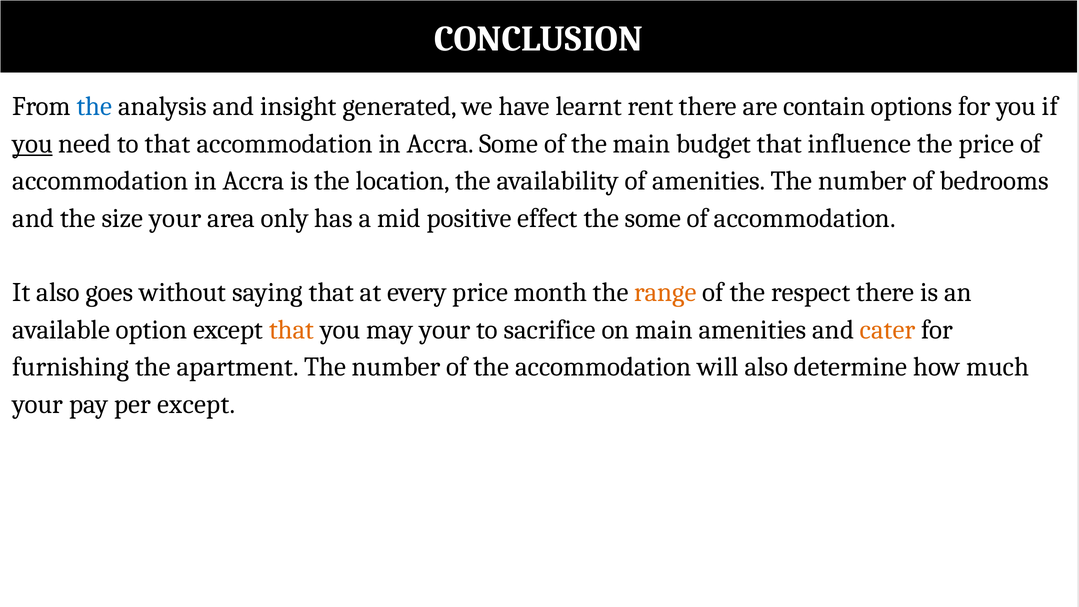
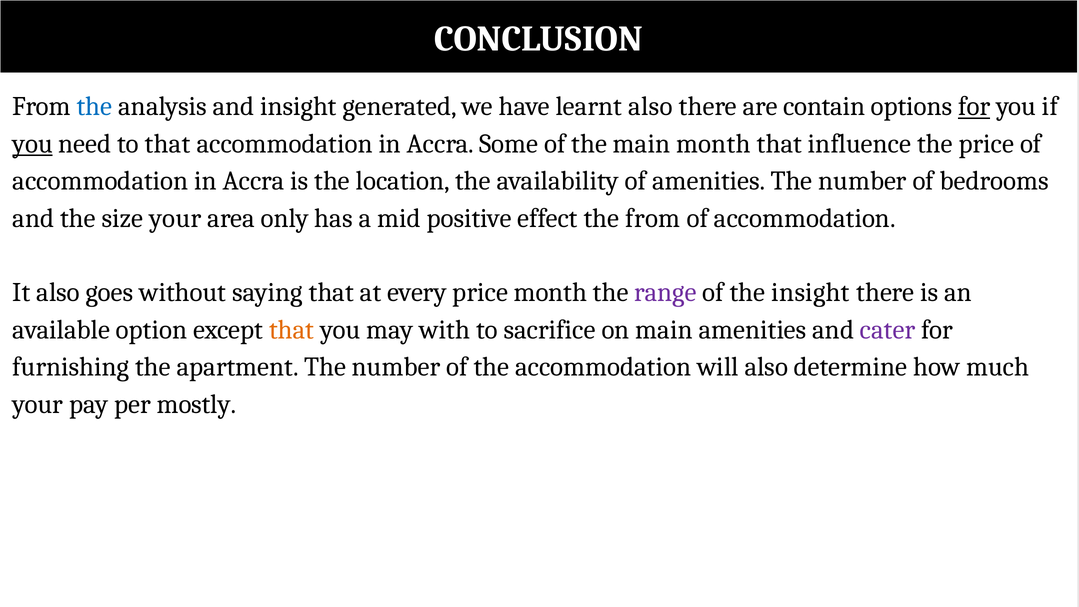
learnt rent: rent -> also (650, 106)
for underline: none -> present (974, 106)
main budget: budget -> month (713, 144)
the some: some -> from (653, 218)
range colour: orange -> purple (665, 293)
the respect: respect -> insight (811, 293)
may your: your -> with (445, 330)
cater colour: orange -> purple (888, 330)
per except: except -> mostly (196, 404)
